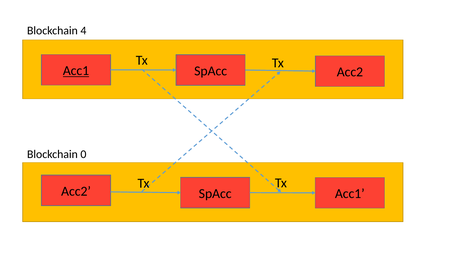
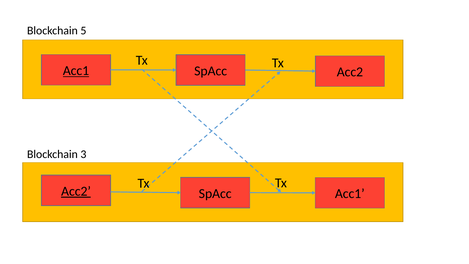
4: 4 -> 5 (83, 31)
0: 0 -> 3 (83, 154)
Acc2 underline: none -> present (76, 191)
